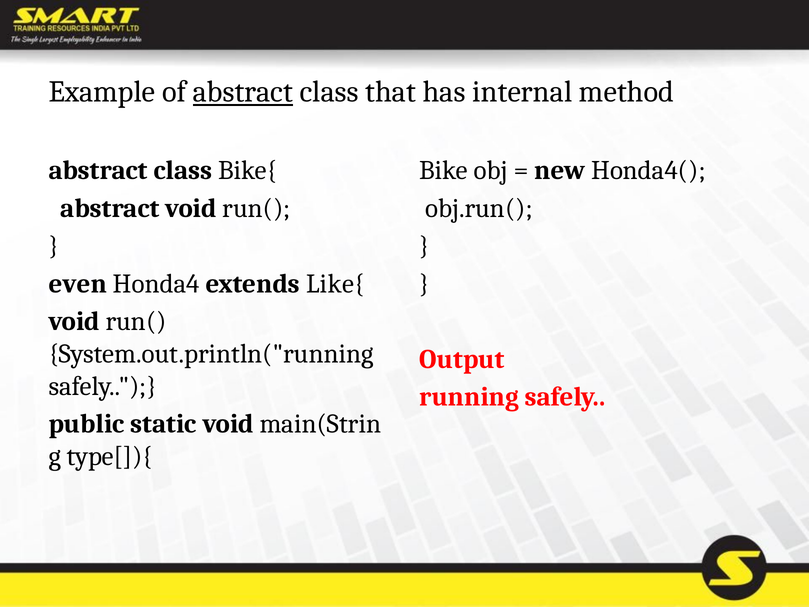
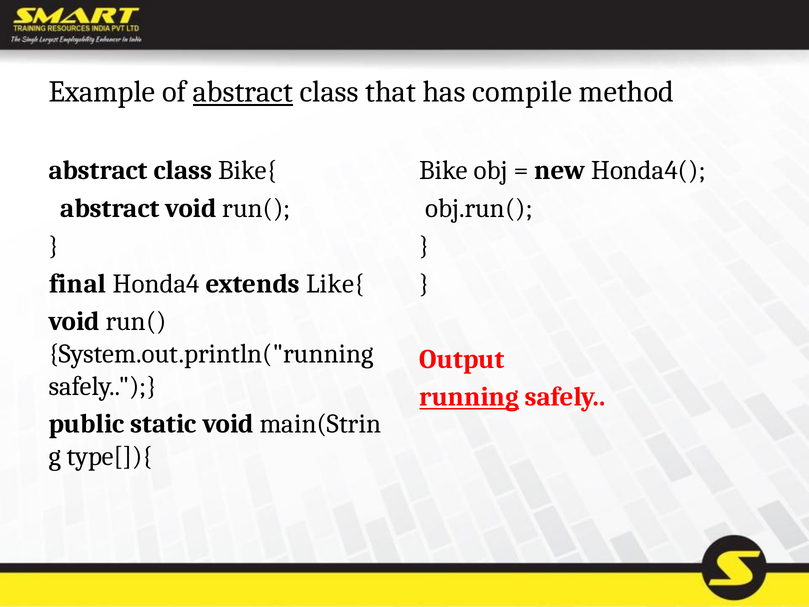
internal: internal -> compile (522, 92)
even: even -> final (78, 284)
running underline: none -> present (469, 397)
